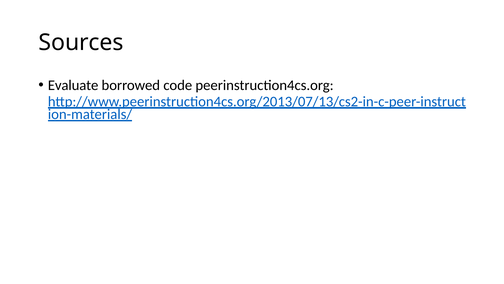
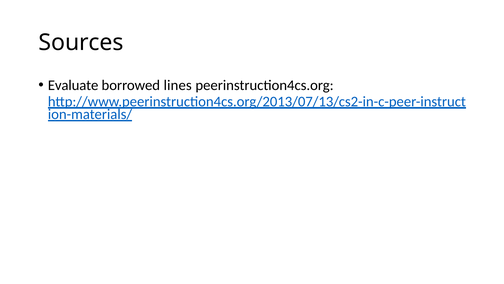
code: code -> lines (178, 85)
